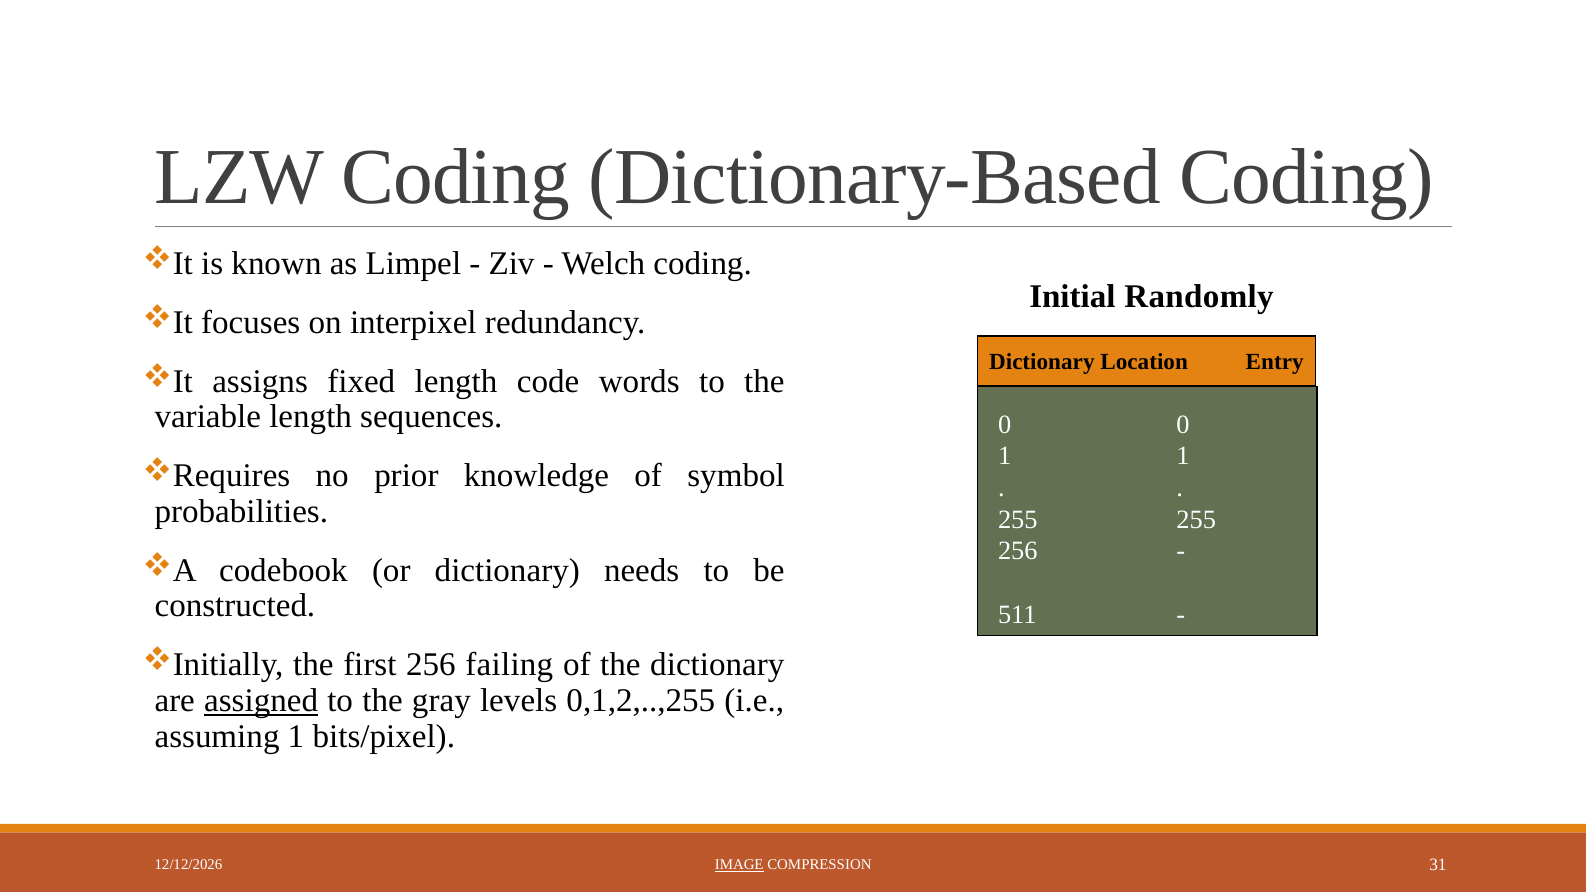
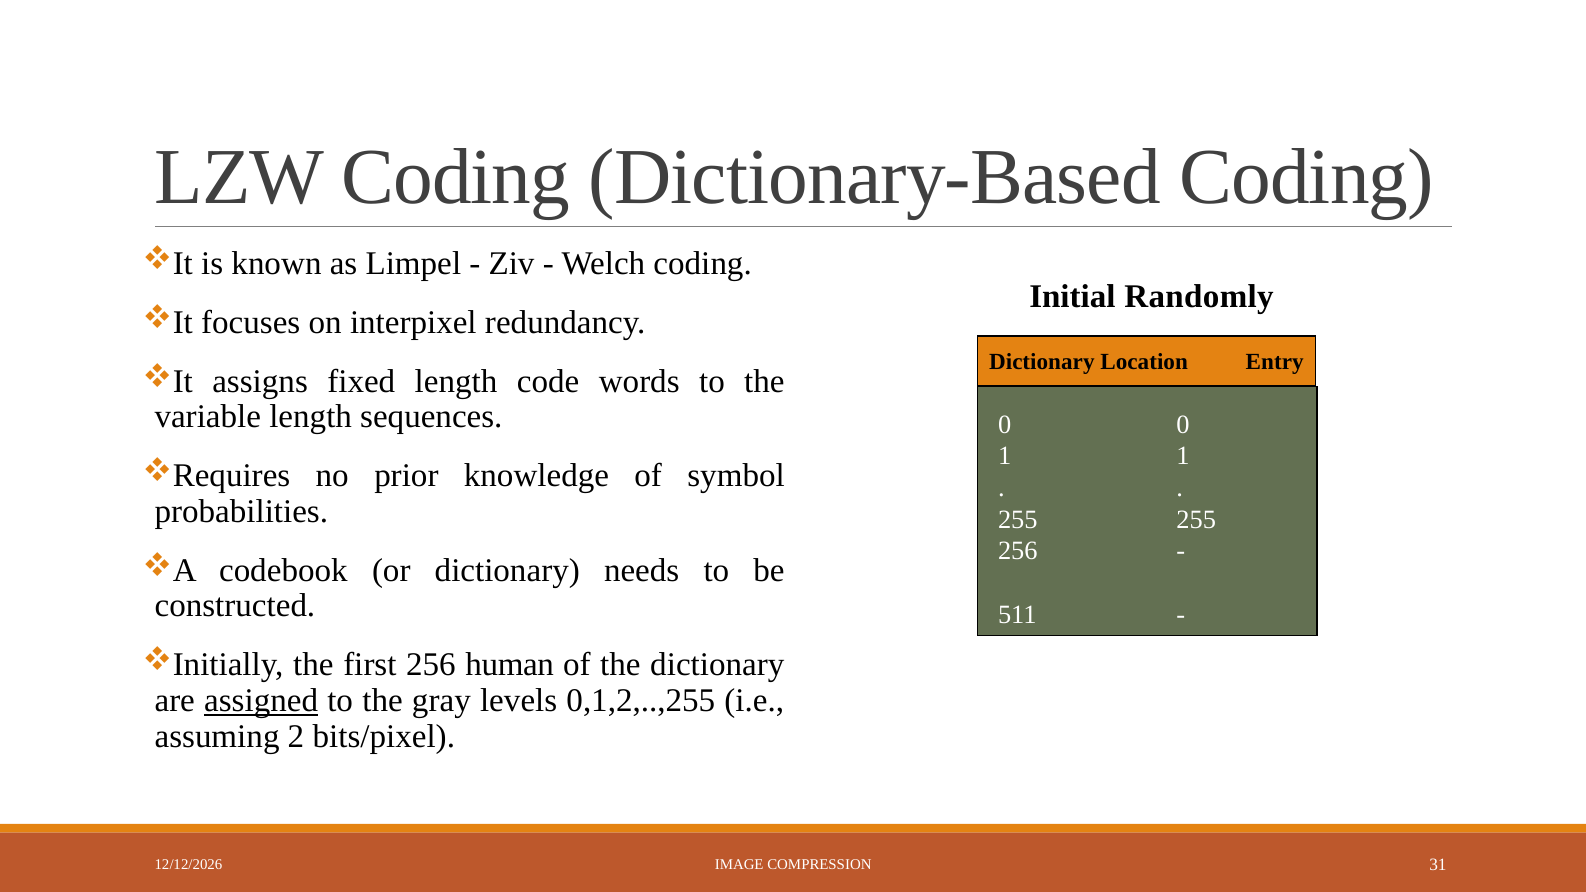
failing: failing -> human (510, 665)
assuming 1: 1 -> 2 (296, 736)
IMAGE underline: present -> none (739, 865)
